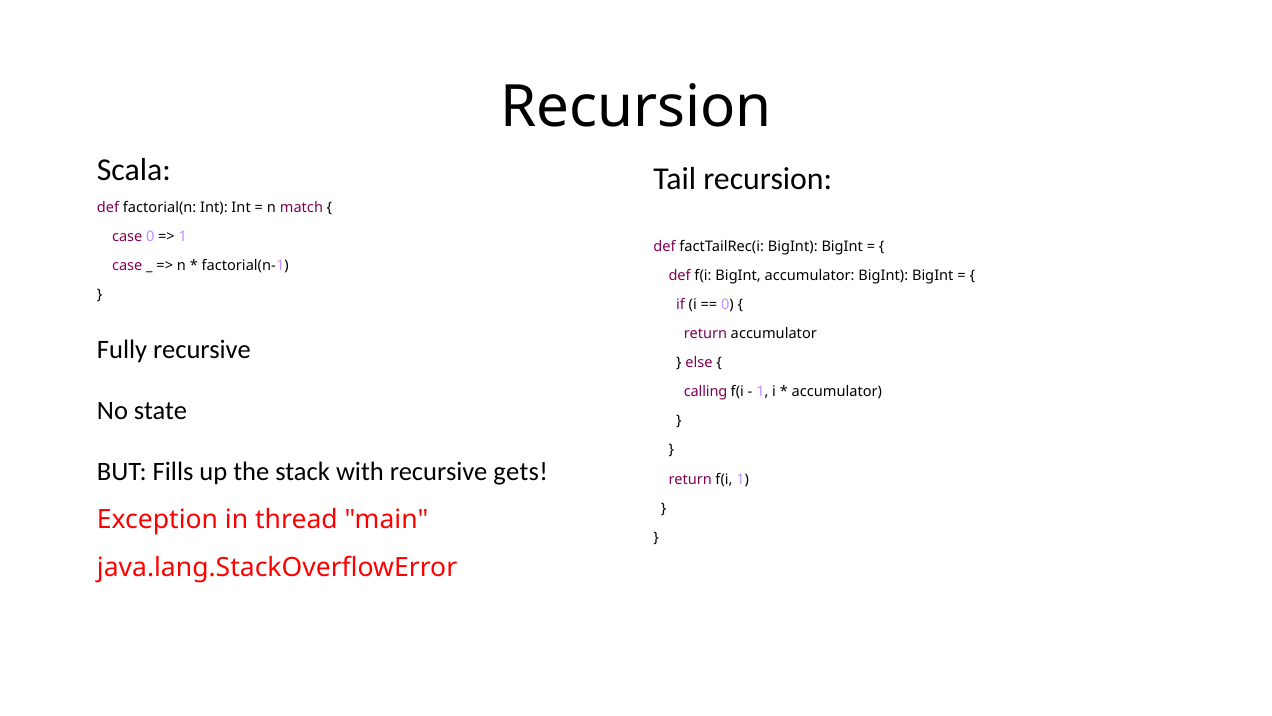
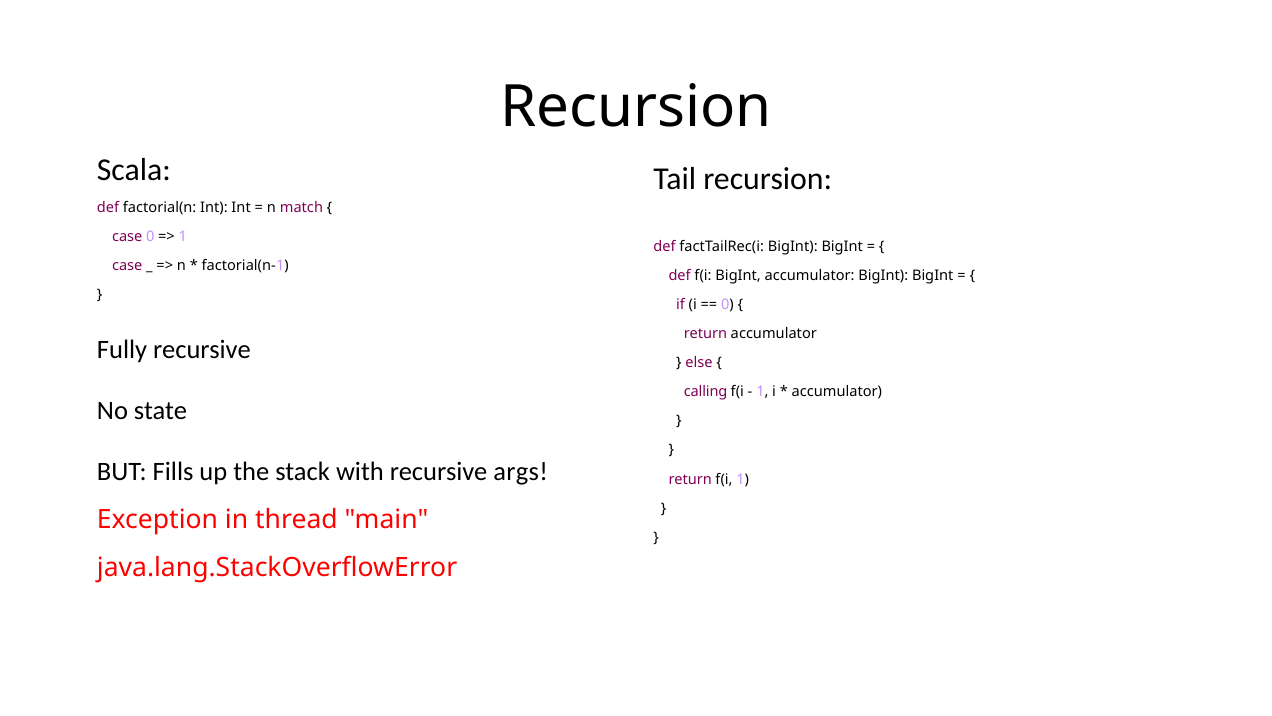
gets: gets -> args (521, 472)
